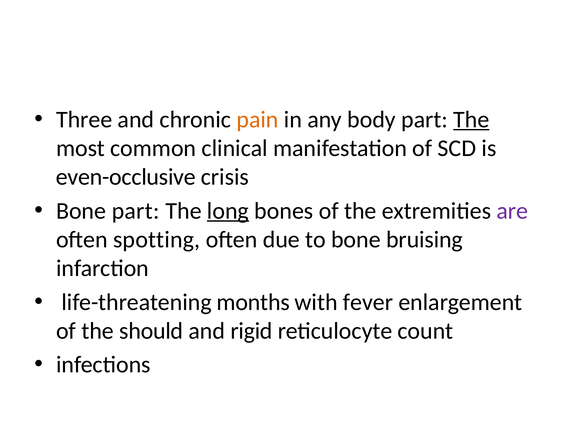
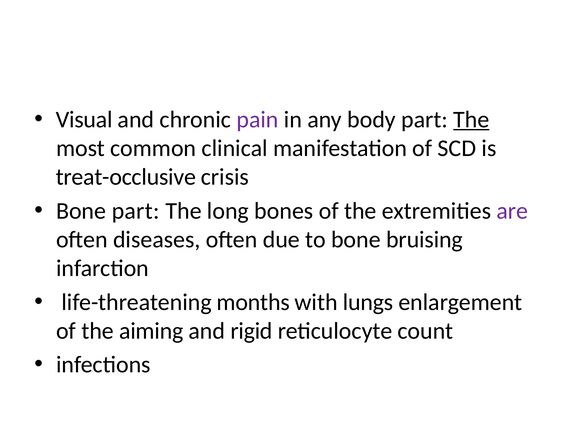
Three: Three -> Visual (84, 120)
pain colour: orange -> purple (257, 120)
even-occlusive: even-occlusive -> treat-occlusive (126, 177)
long underline: present -> none (228, 211)
spotting: spotting -> diseases (157, 240)
fever: fever -> lungs (368, 302)
should: should -> aiming (151, 331)
